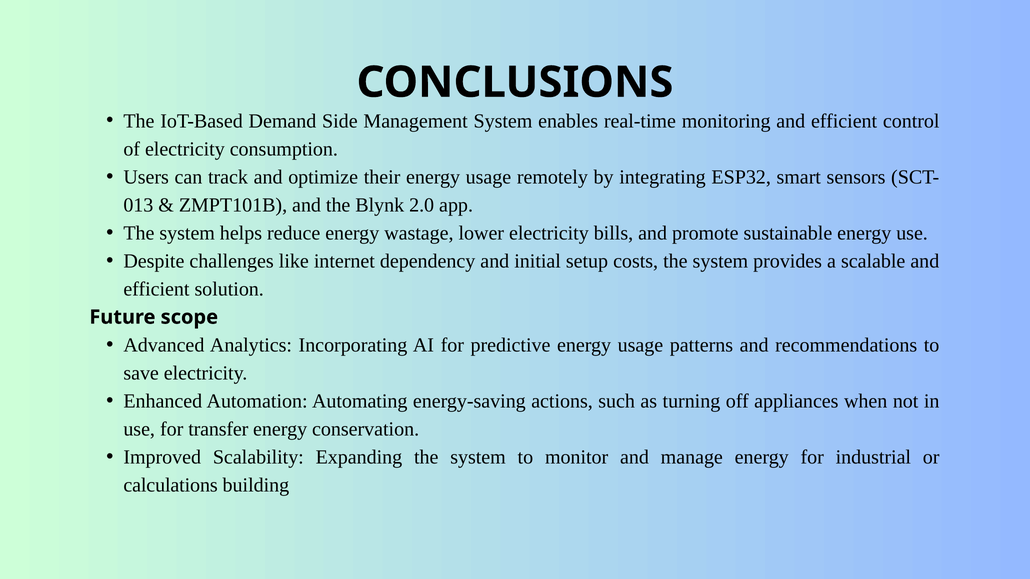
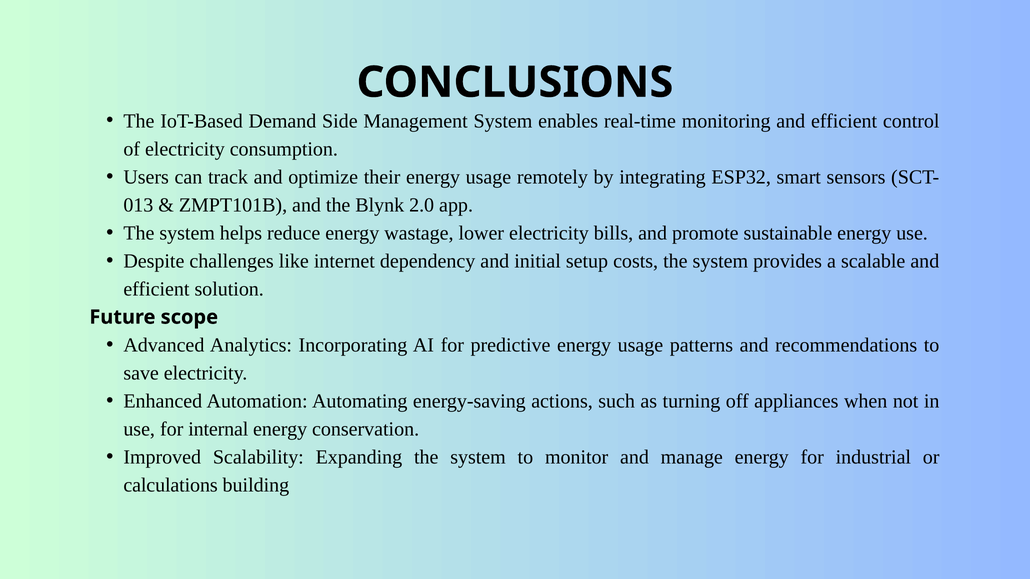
transfer: transfer -> internal (218, 429)
